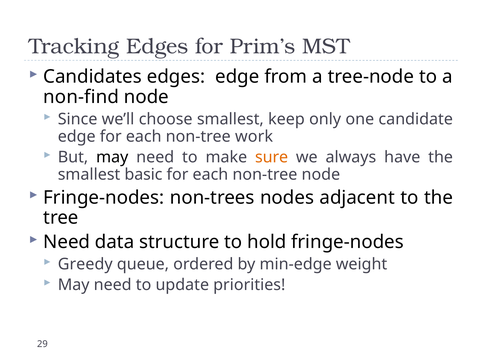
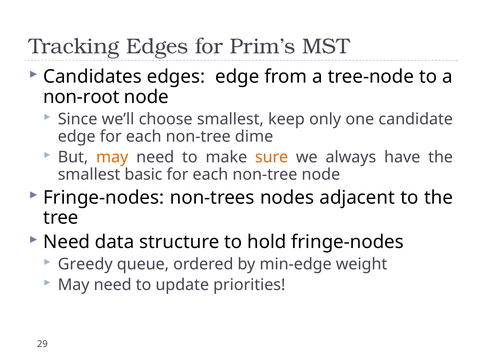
non-find: non-find -> non-root (81, 97)
work: work -> dime (254, 136)
may colour: black -> orange (112, 157)
